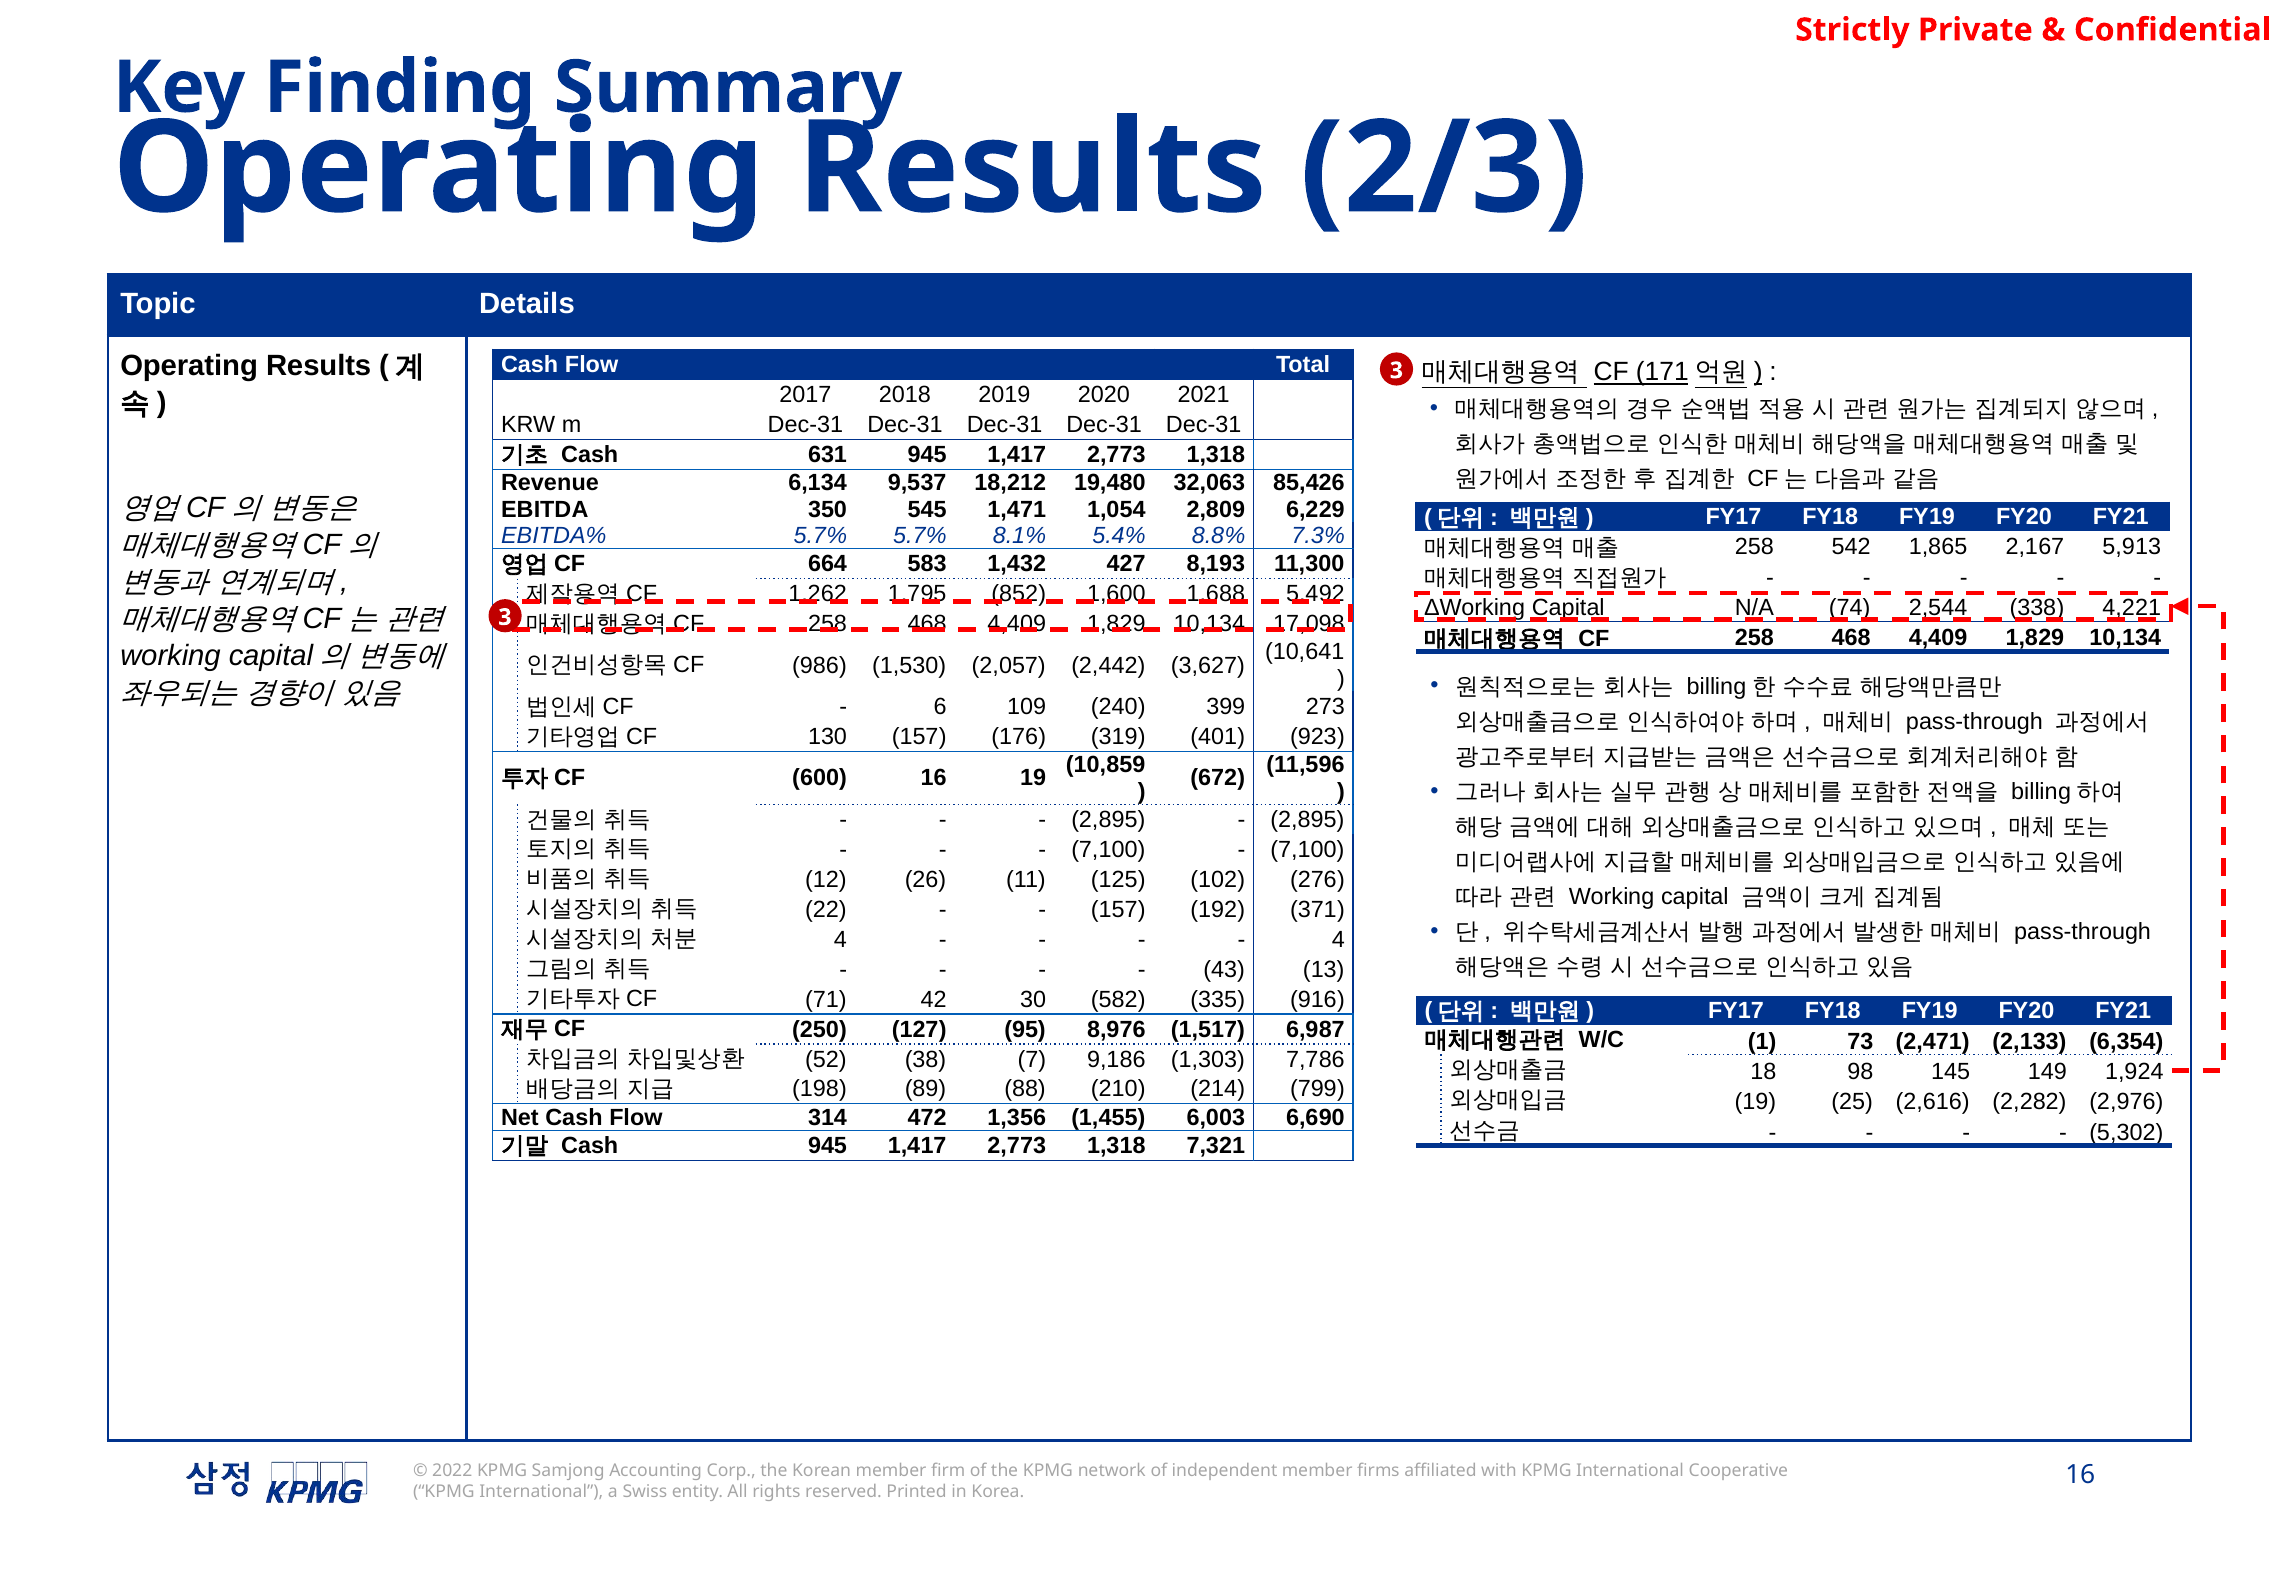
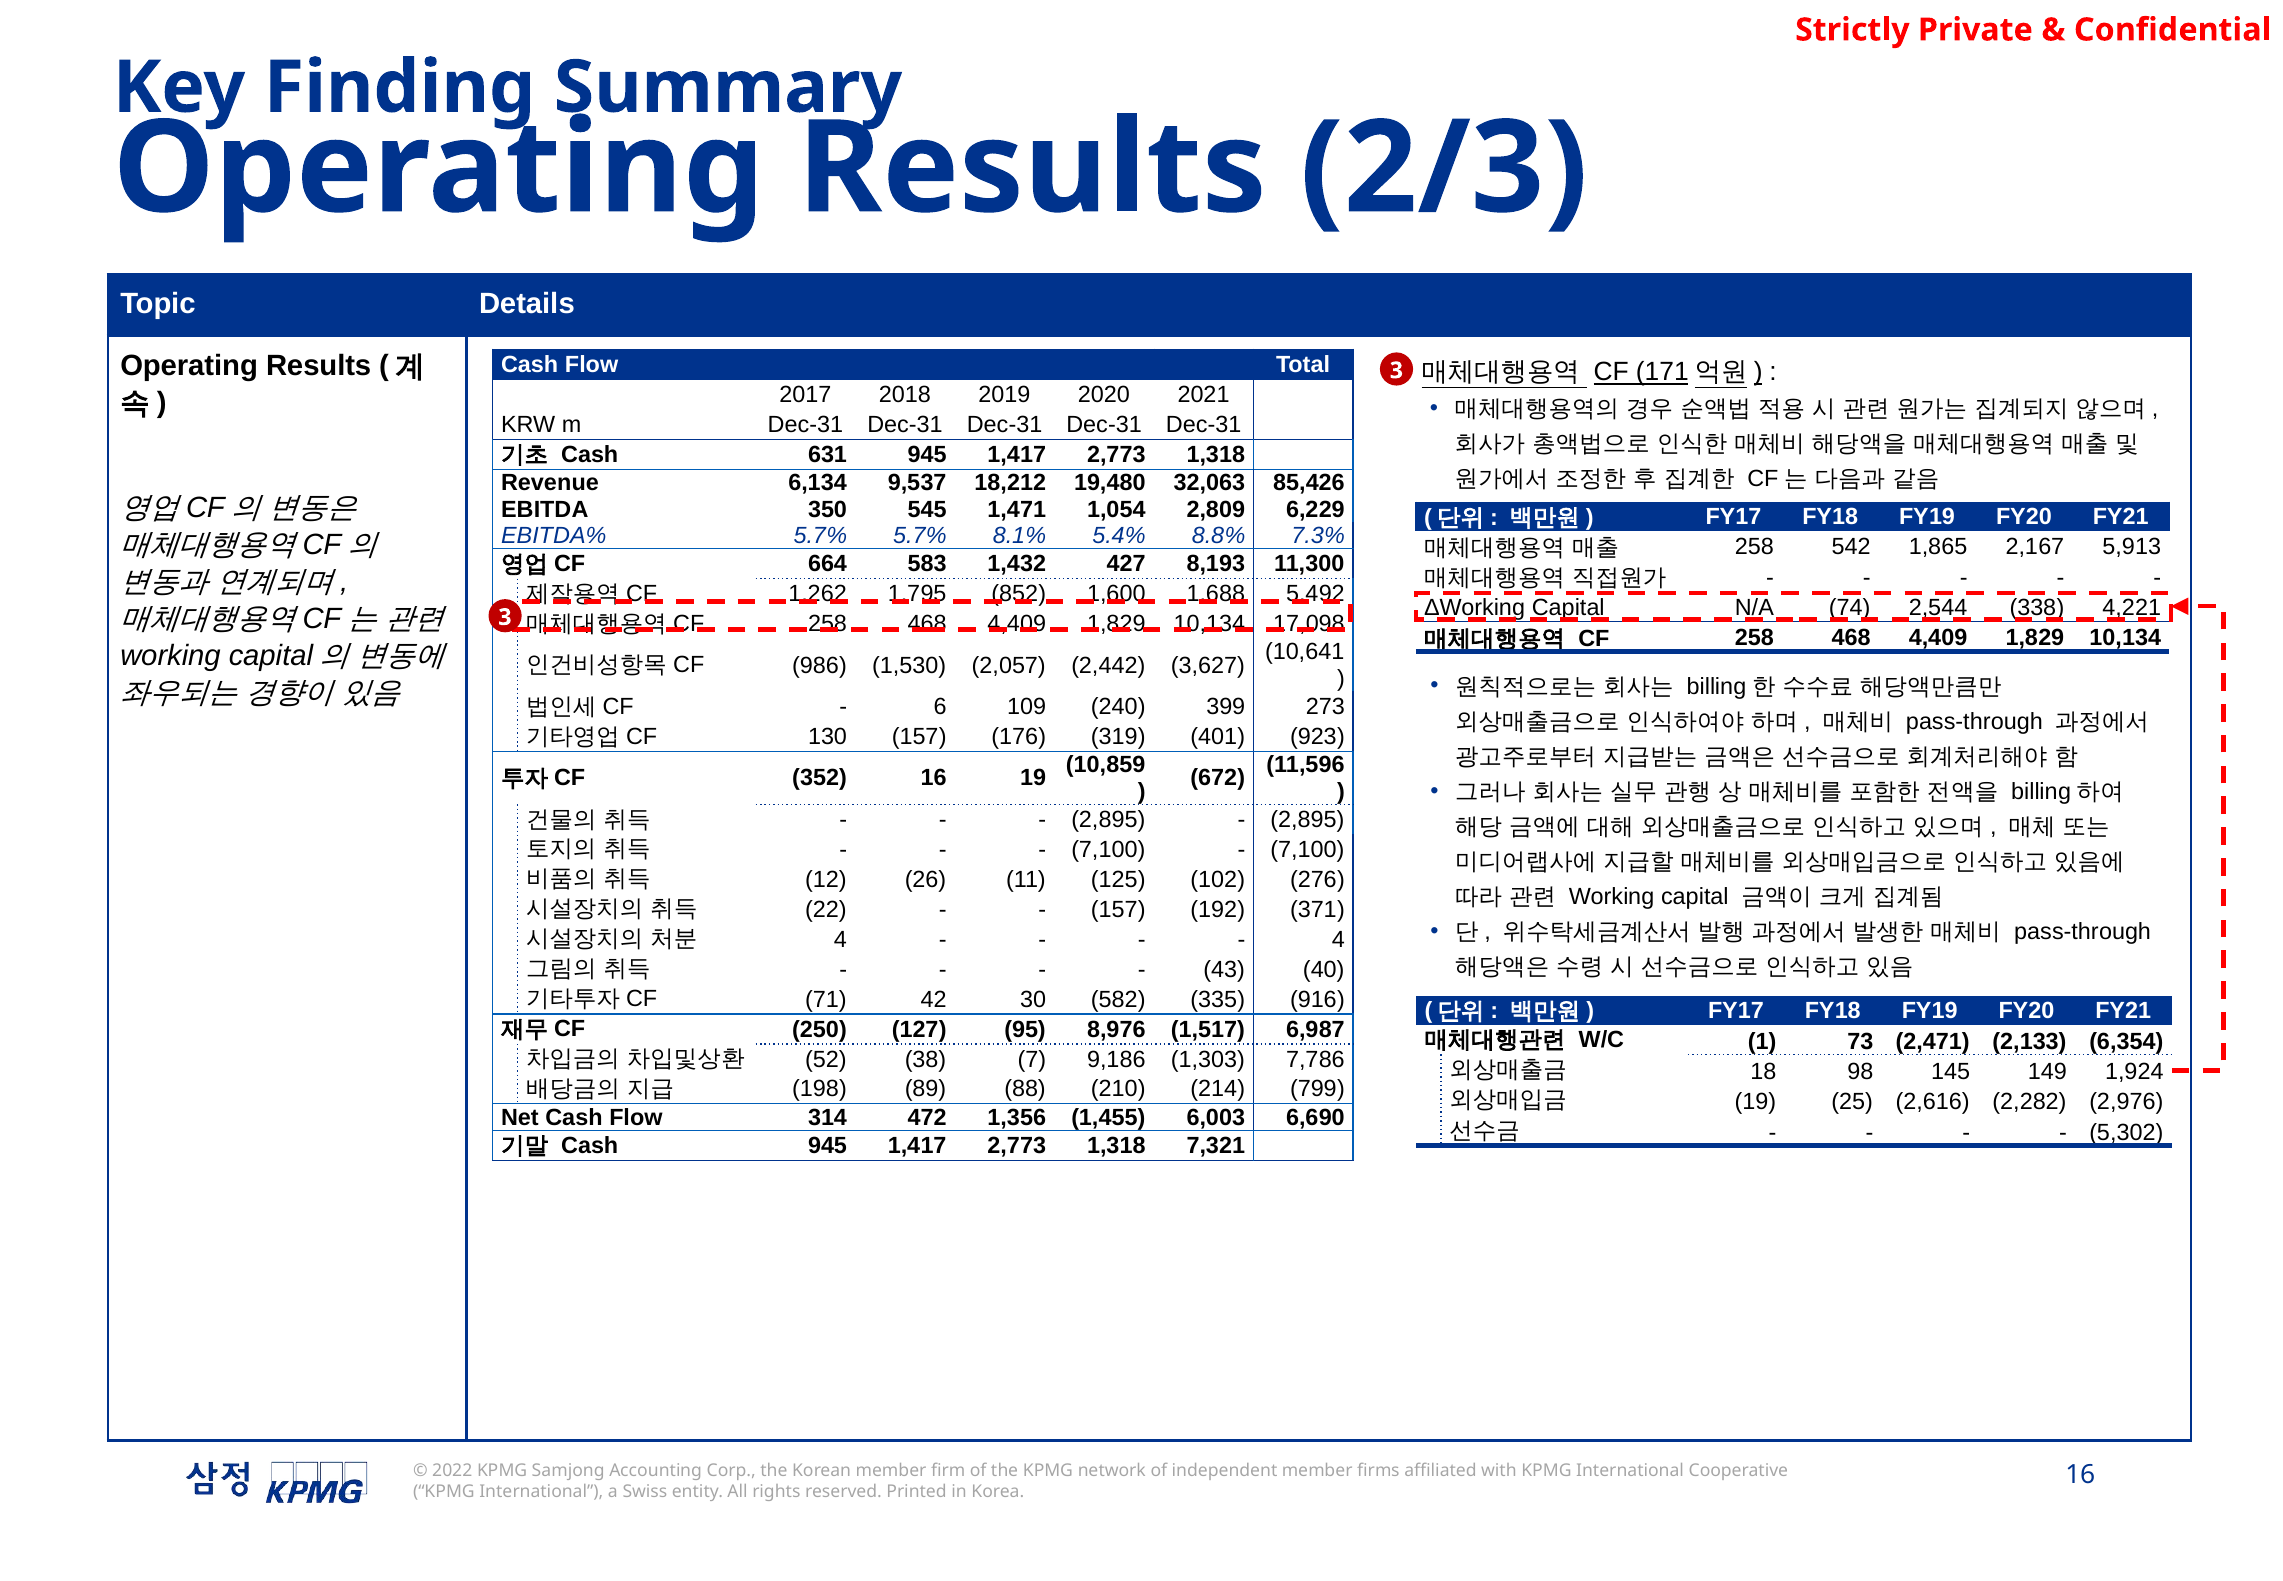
600: 600 -> 352 (820, 778)
13: 13 -> 40 (1324, 969)
